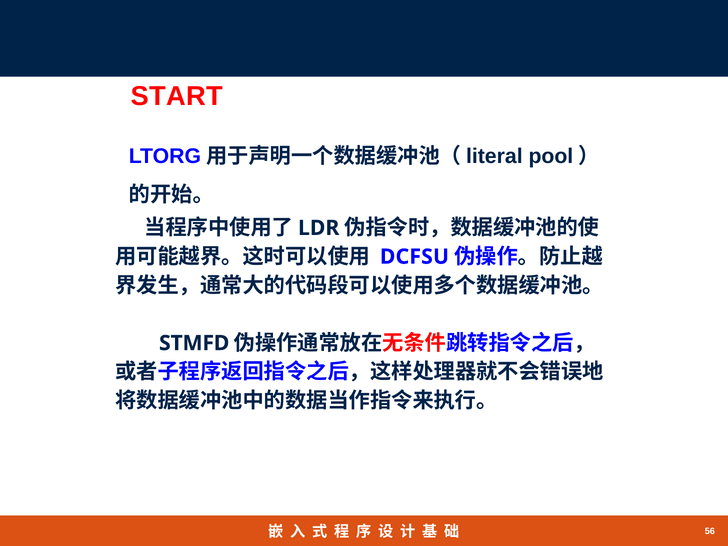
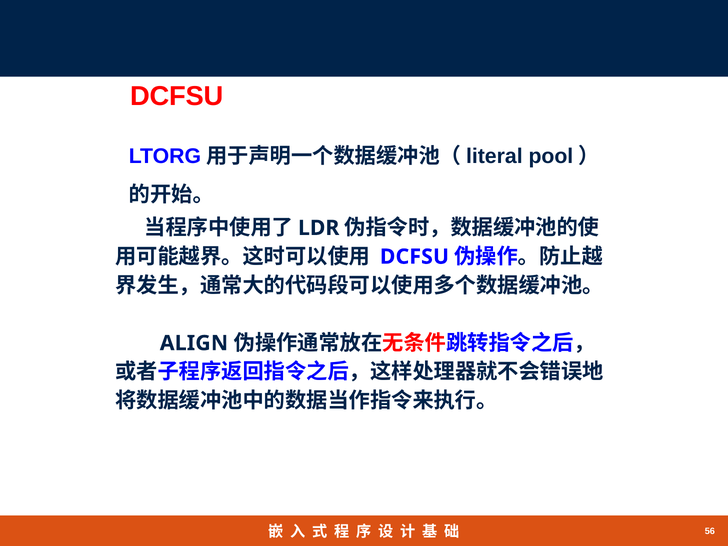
START: START -> DCFSU (177, 96)
STMFD: STMFD -> ALIGN (194, 343)
